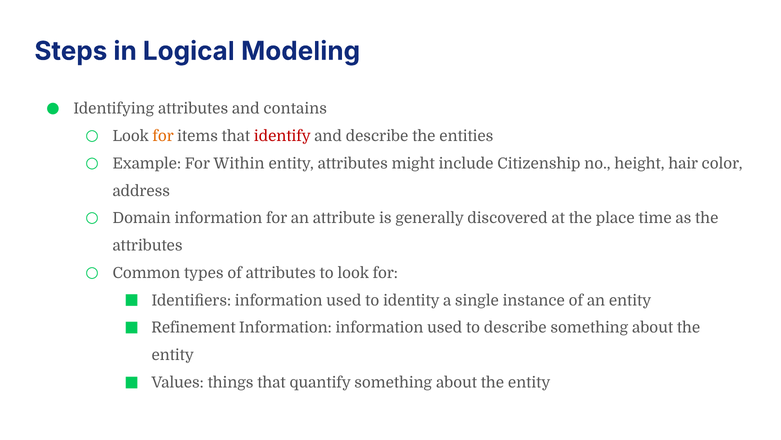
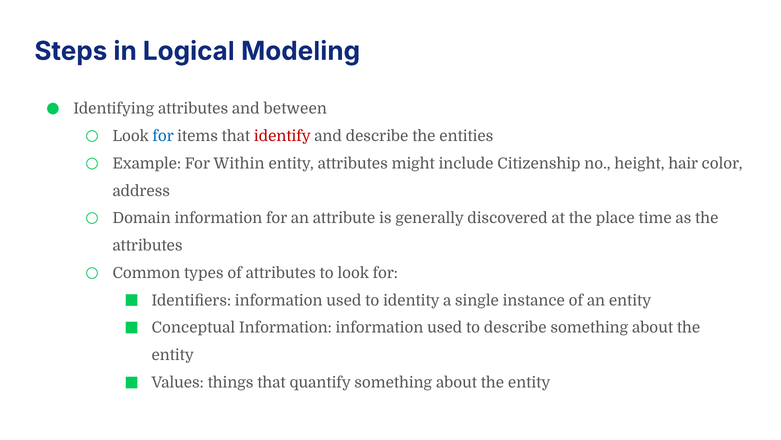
contains: contains -> between (295, 109)
for colour: orange -> blue (163, 136)
Refinement: Refinement -> Conceptual (193, 327)
